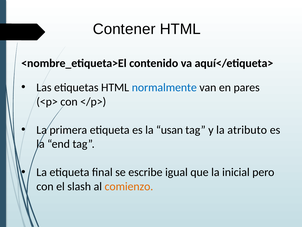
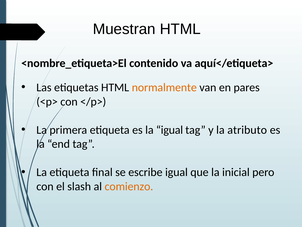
Contener: Contener -> Muestran (124, 29)
normalmente colour: blue -> orange (164, 87)
la usan: usan -> igual (170, 130)
